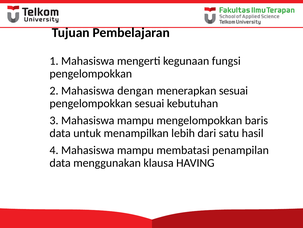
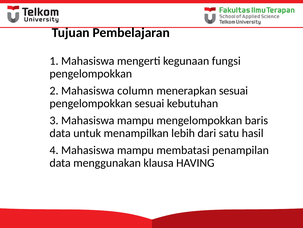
dengan: dengan -> column (135, 90)
